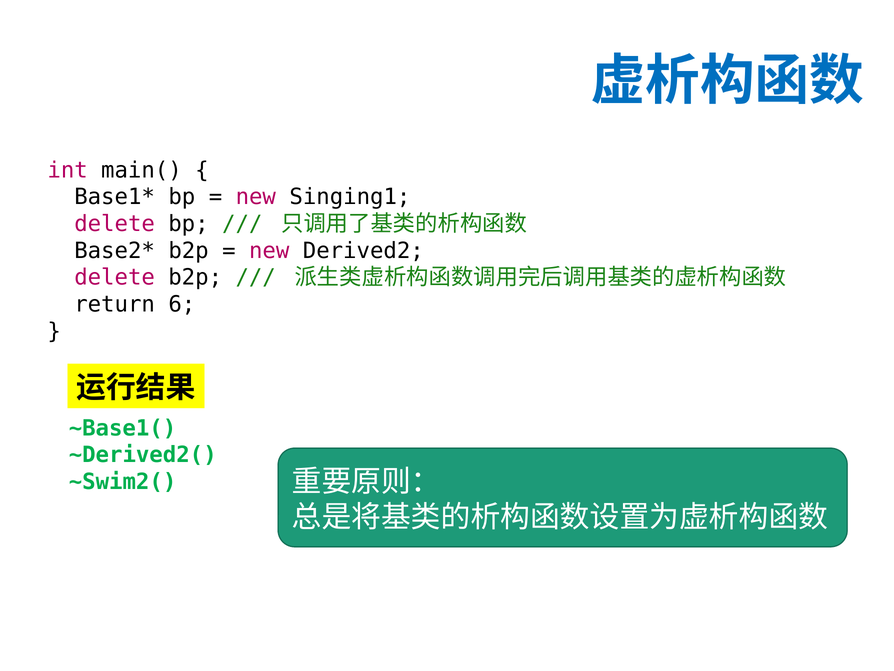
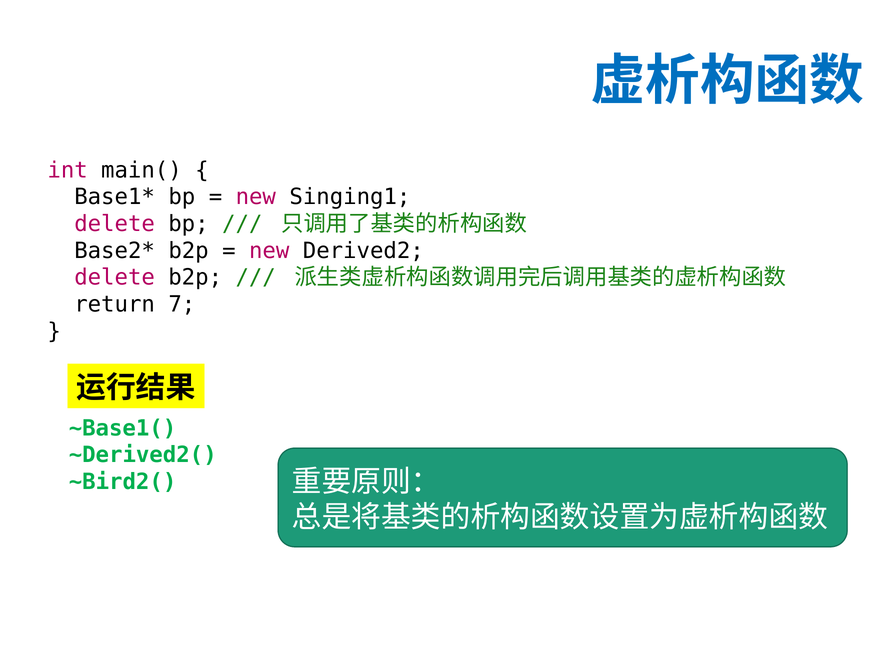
6: 6 -> 7 (182, 304)
~Swim2(: ~Swim2( -> ~Bird2( (123, 482)
